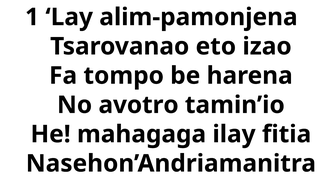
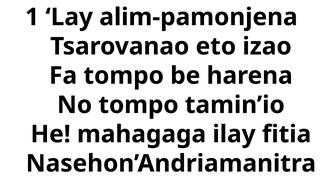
No avotro: avotro -> tompo (139, 105)
